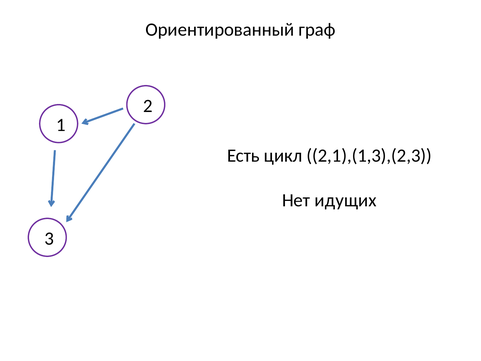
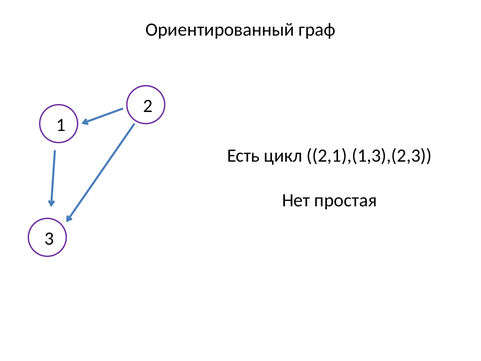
идущих: идущих -> простая (346, 200)
